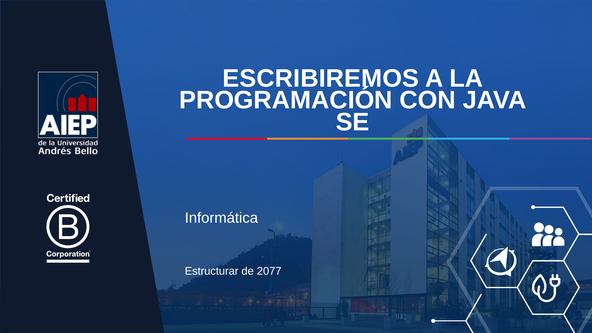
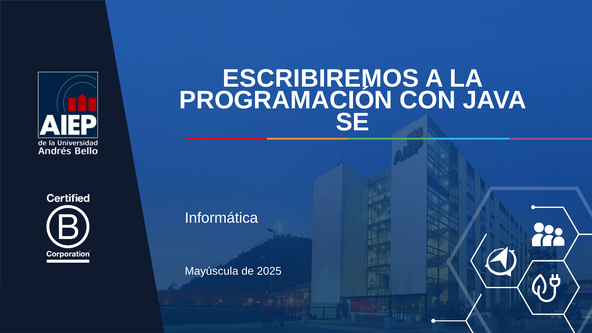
Estructurar: Estructurar -> Mayúscula (212, 271)
2077: 2077 -> 2025 (269, 271)
